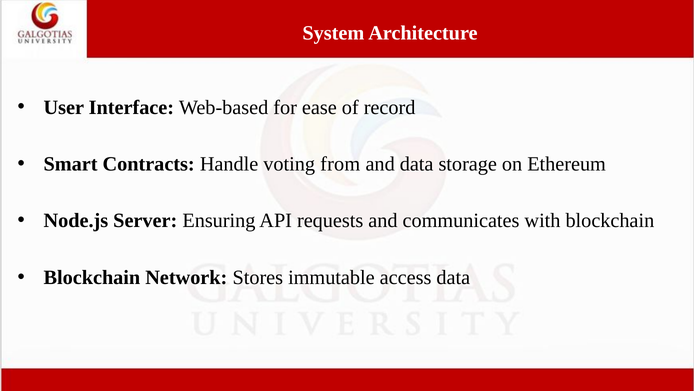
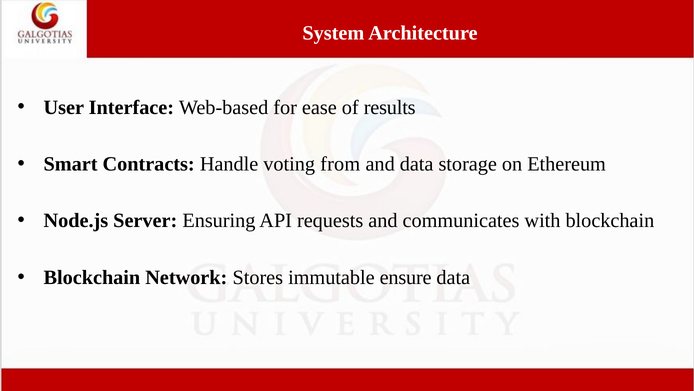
record: record -> results (390, 107)
access: access -> ensure (406, 278)
